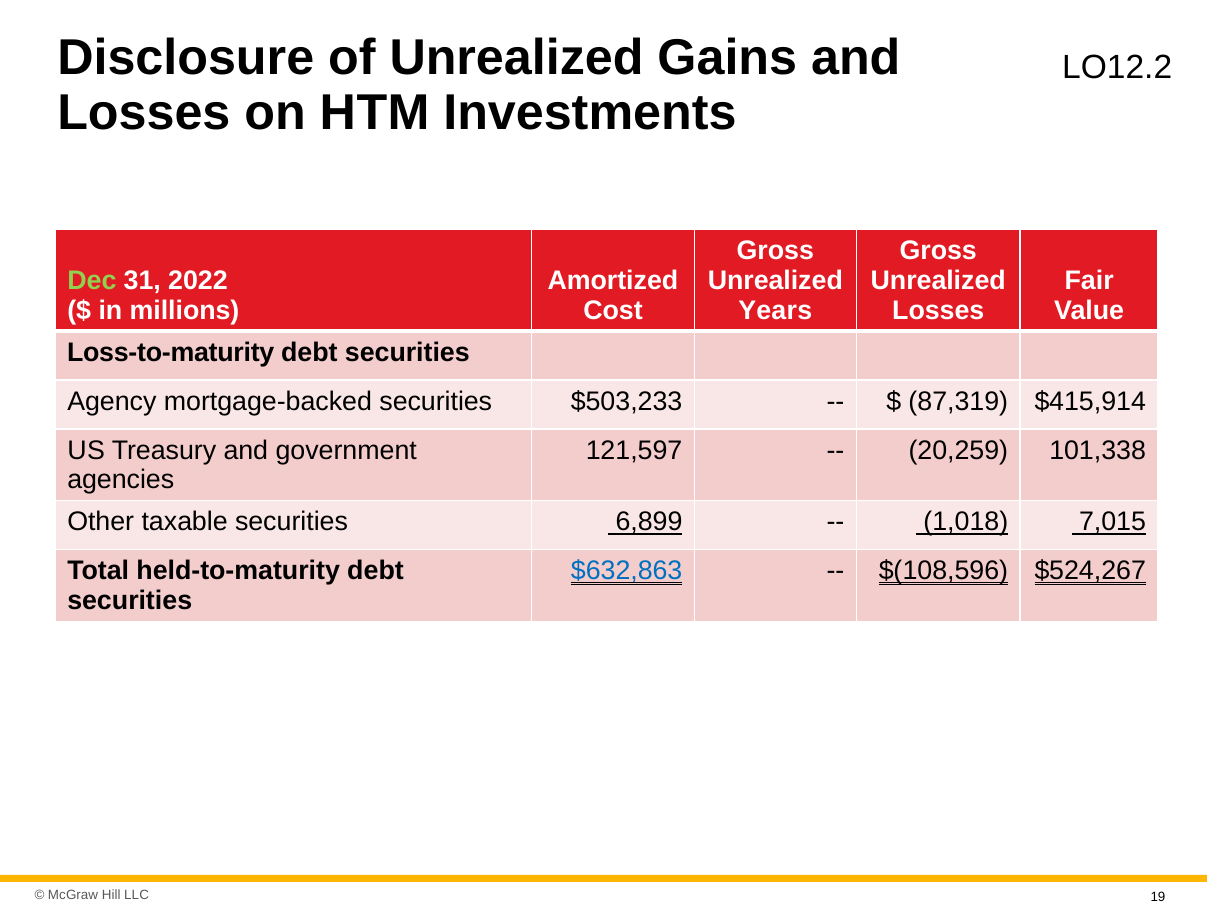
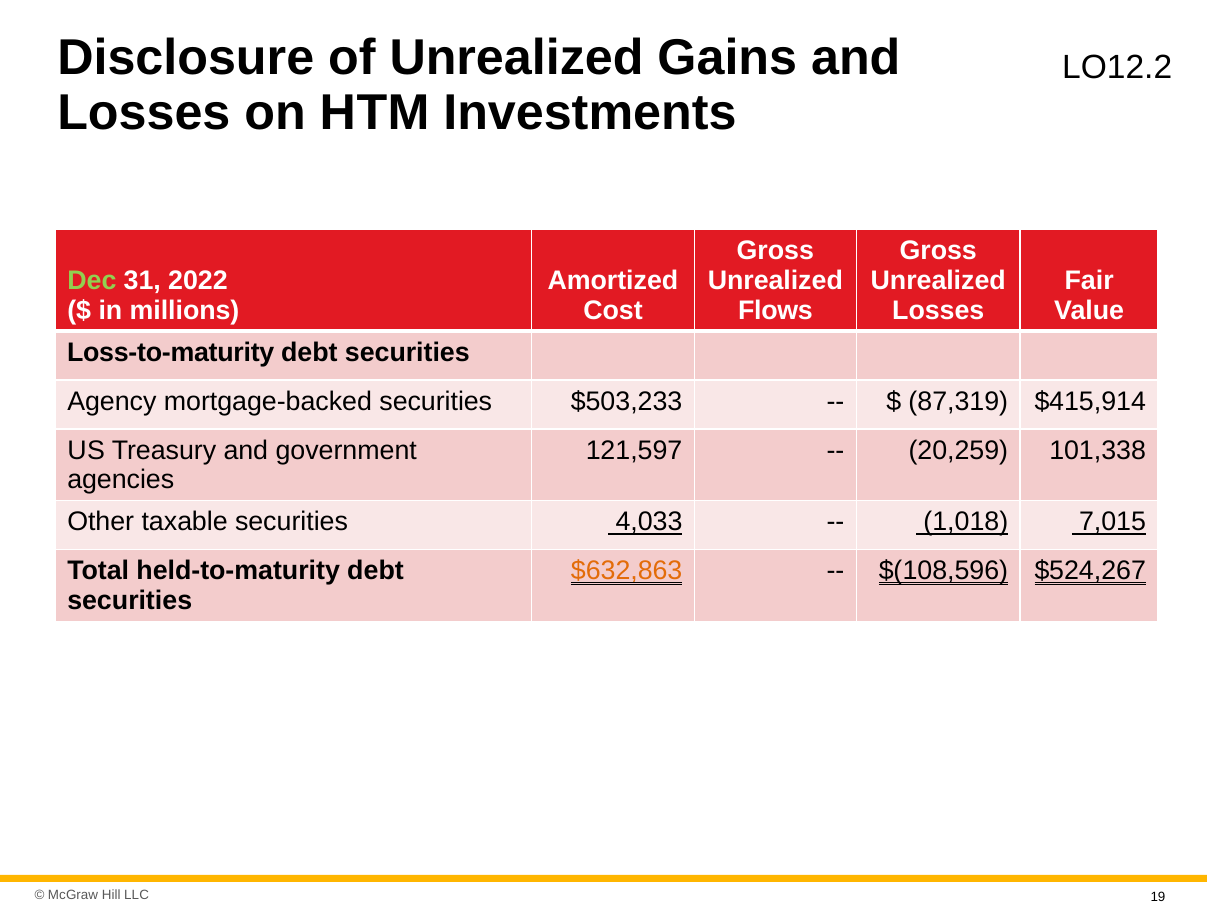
Years: Years -> Flows (775, 310)
6,899: 6,899 -> 4,033 (649, 522)
$632,863 colour: blue -> orange (627, 571)
